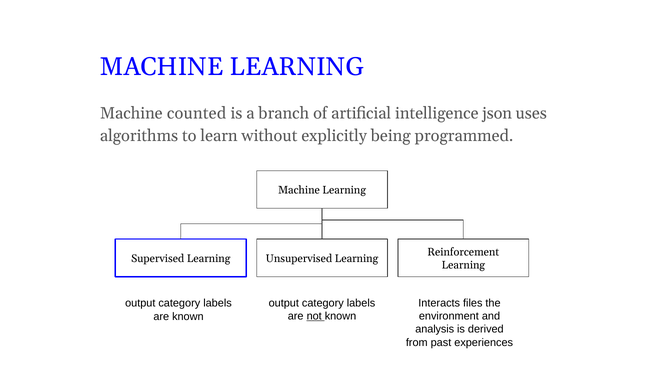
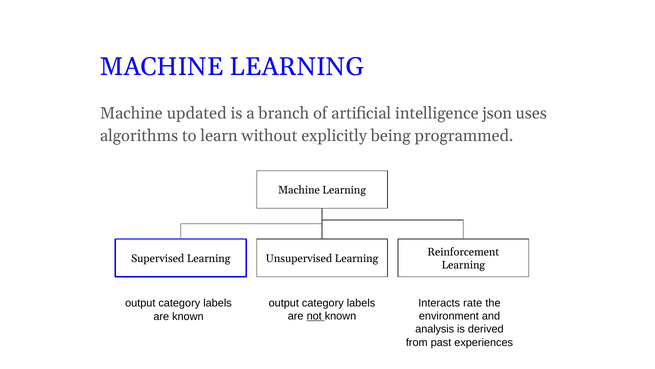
counted: counted -> updated (197, 113)
files: files -> rate (473, 303)
